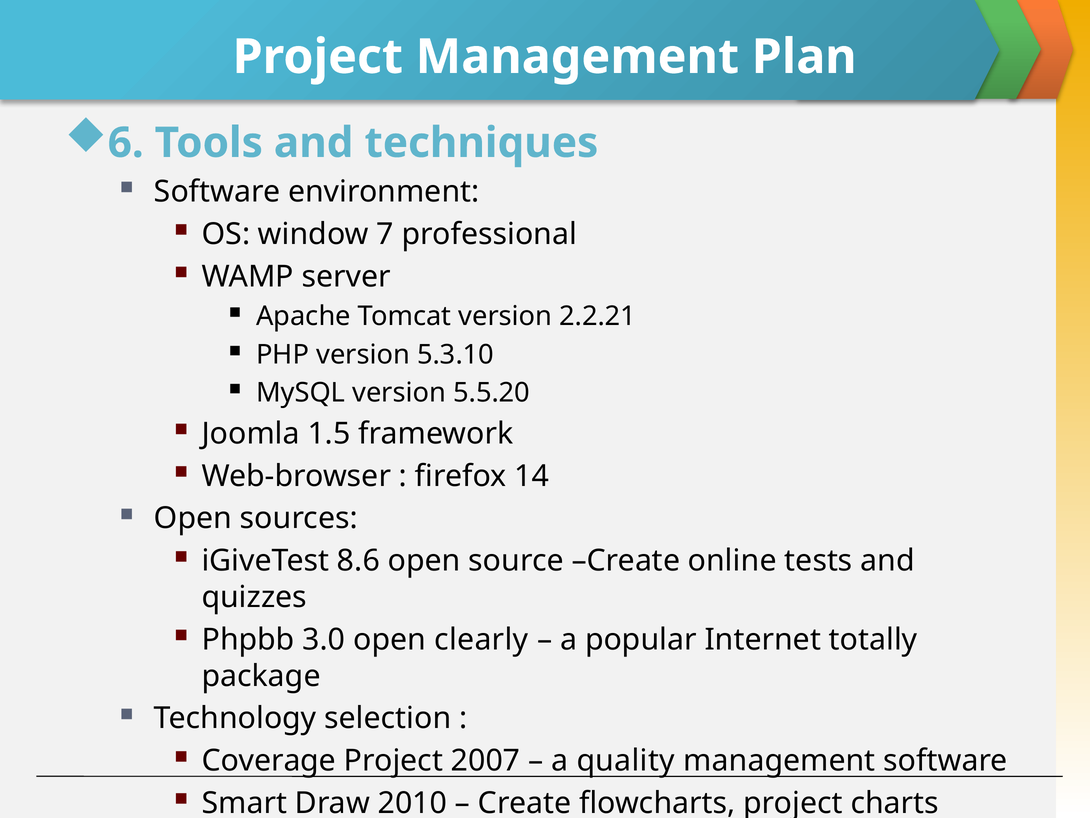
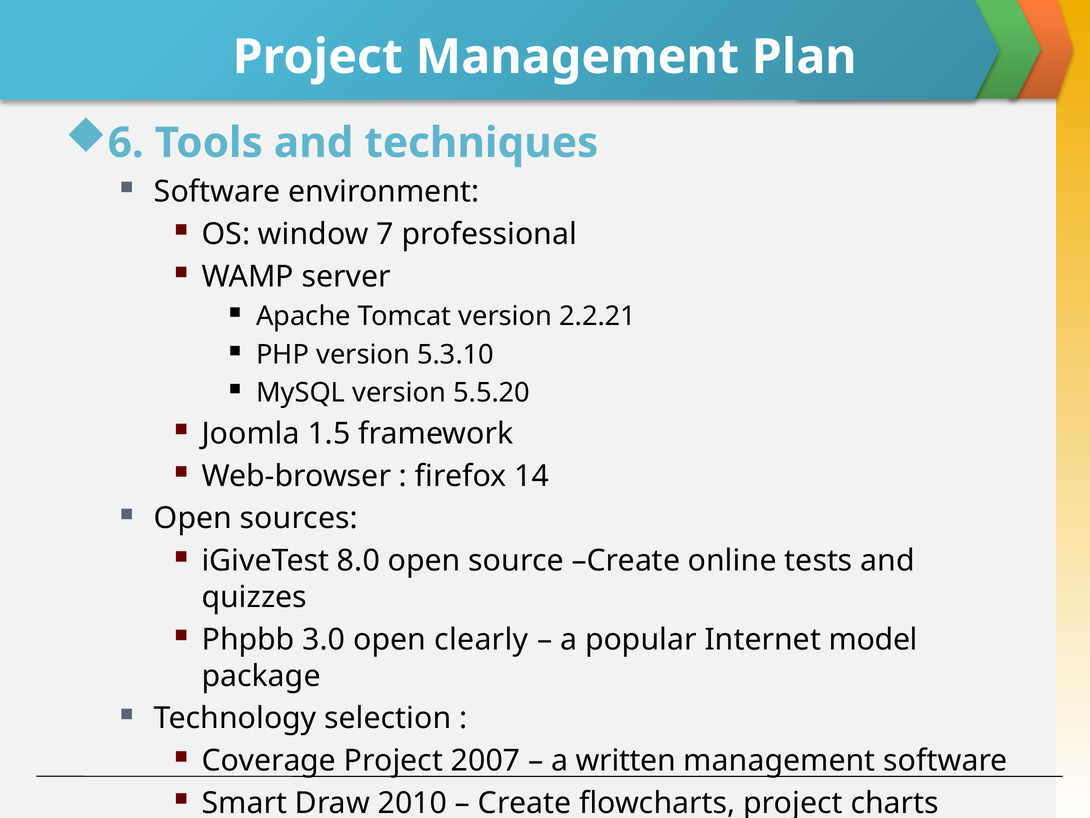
8.6: 8.6 -> 8.0 (358, 561)
totally: totally -> model (873, 639)
quality: quality -> written (626, 760)
